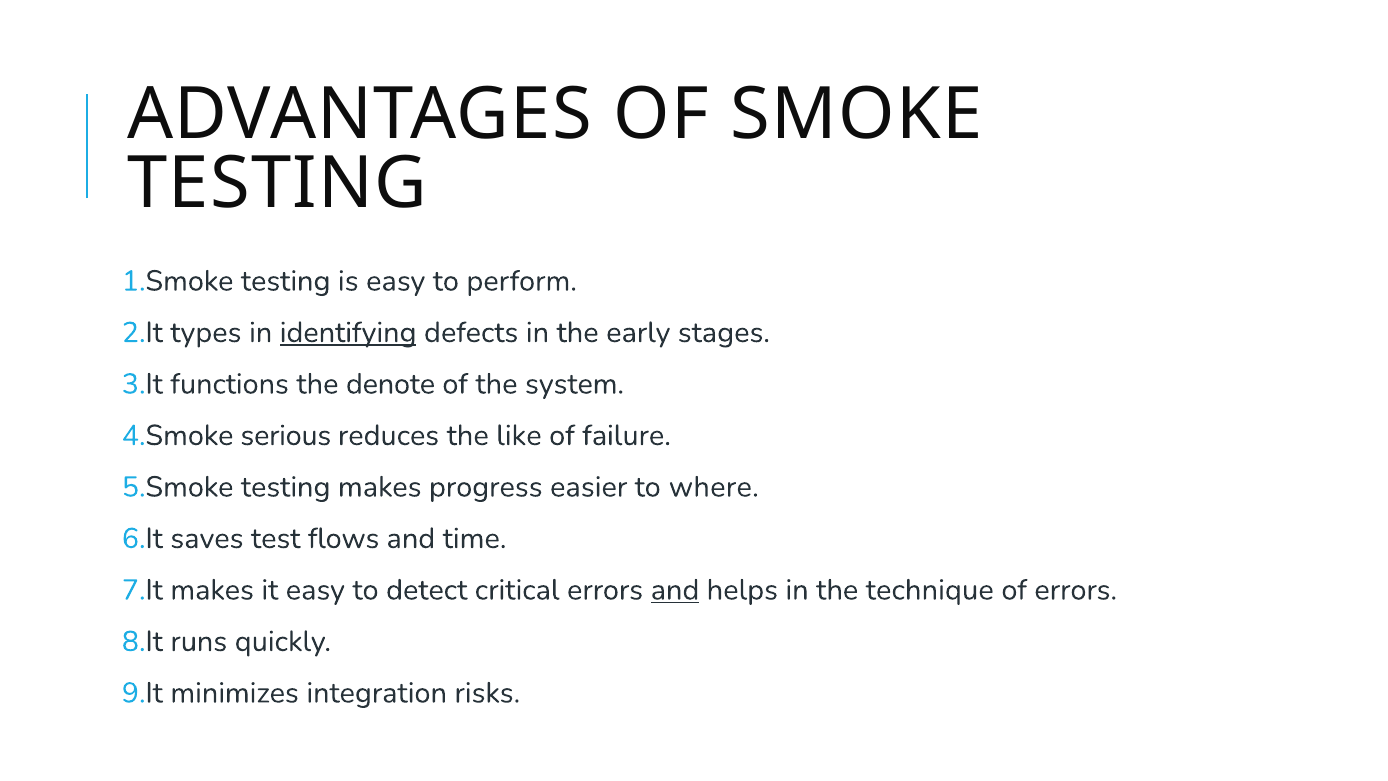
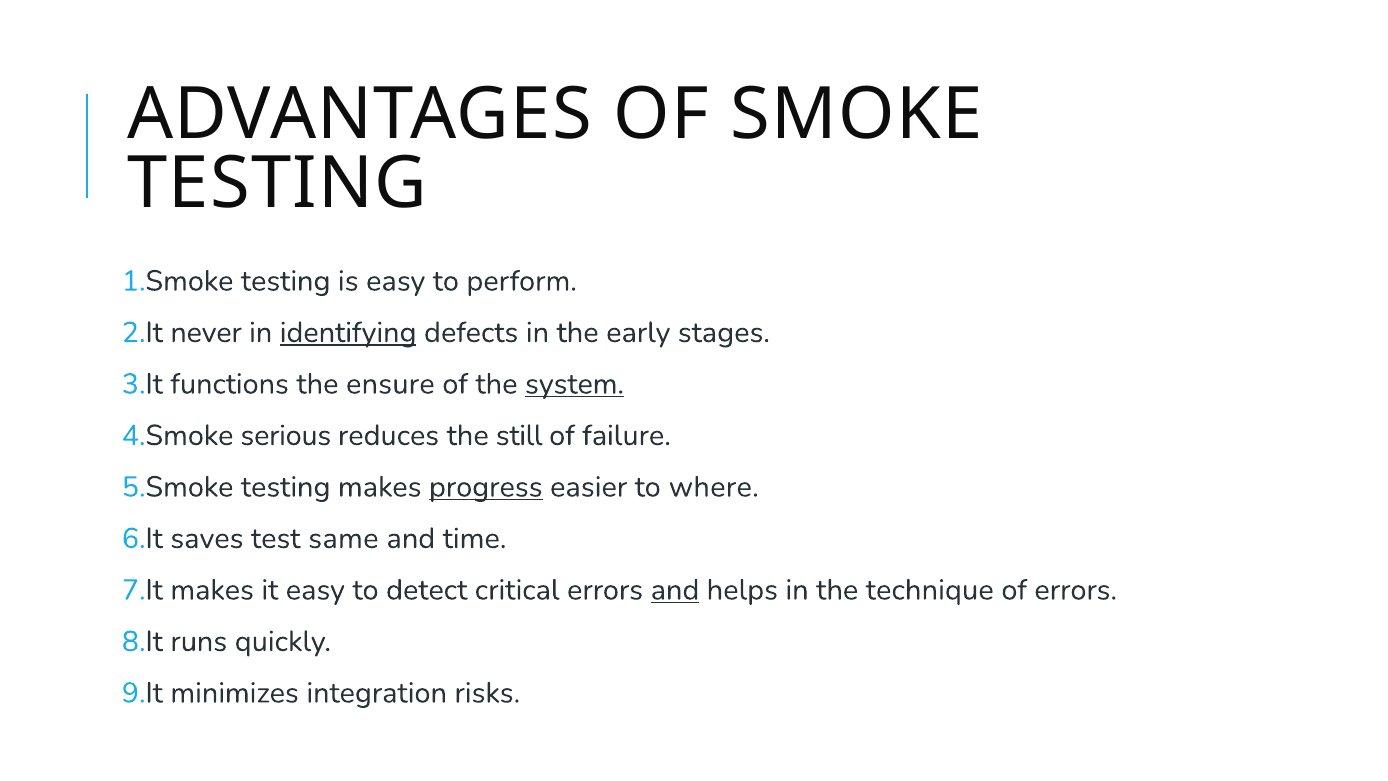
types: types -> never (206, 332)
denote: denote -> ensure (390, 384)
system underline: none -> present (575, 384)
like: like -> still (519, 435)
progress underline: none -> present (486, 487)
flows: flows -> same (343, 538)
